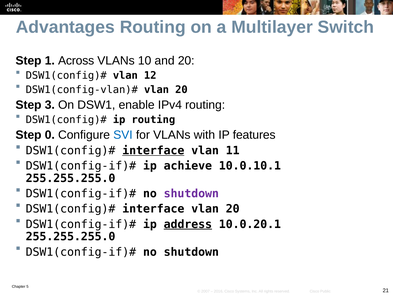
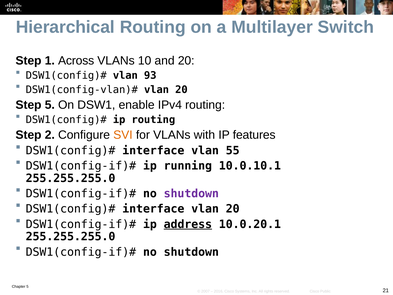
Advantages: Advantages -> Hierarchical (65, 27)
12: 12 -> 93 (150, 75)
Step 3: 3 -> 5 (50, 105)
0: 0 -> 2 (50, 135)
SVI colour: blue -> orange (123, 135)
interface underline: present -> none (153, 150)
11: 11 -> 55 (233, 150)
achieve: achieve -> running (188, 166)
